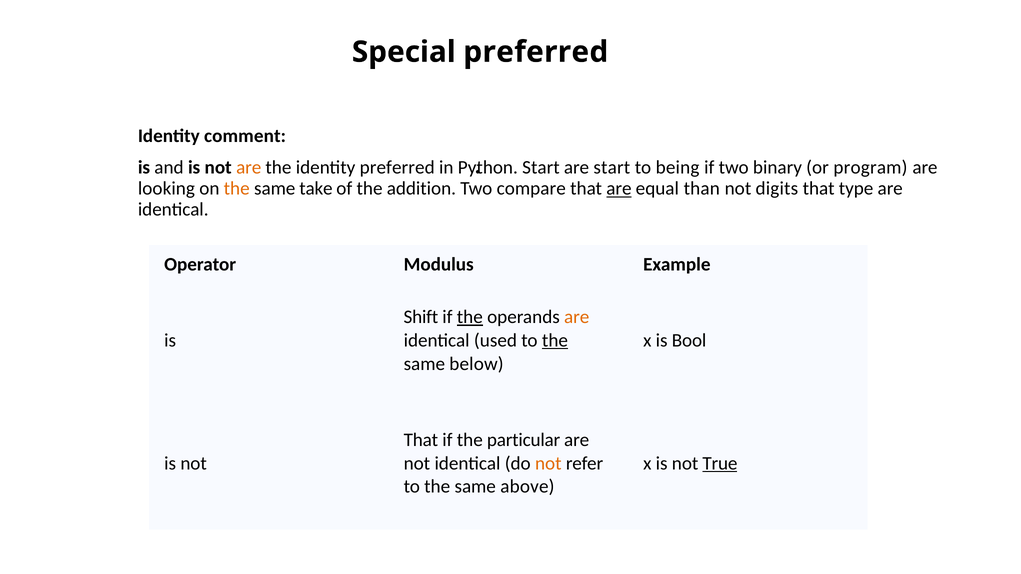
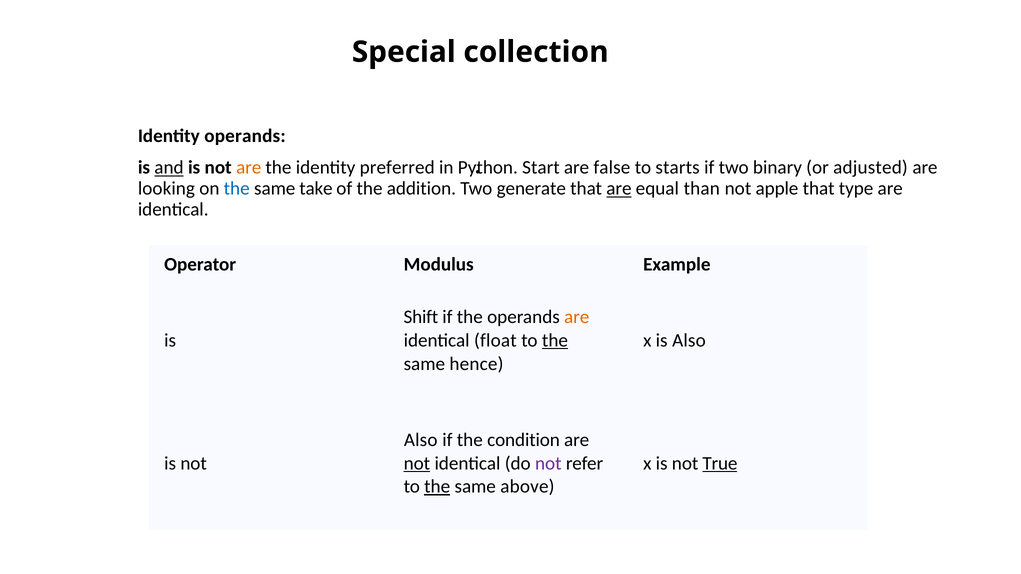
Special preferred: preferred -> collection (536, 52)
Identity comment: comment -> operands (245, 136)
and underline: none -> present (169, 168)
are start: start -> false (612, 168)
being: being -> starts (678, 168)
program: program -> adjusted (870, 168)
the colour: orange -> blue (237, 189)
compare: compare -> generate (531, 189)
digits: digits -> apple (777, 189)
the underline: present -> none (470, 317)
used: used -> float (495, 341)
is Bool: Bool -> Also (689, 341)
below: below -> hence (476, 364)
That: That -> Also (421, 440)
particular: particular -> condition (524, 440)
not underline: none -> present (417, 463)
not colour: orange -> purple (548, 463)
the underline: none -> present (437, 487)
